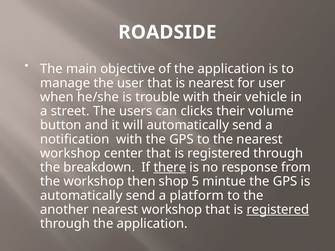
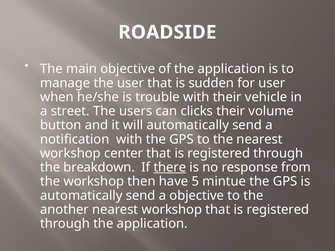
is nearest: nearest -> sudden (211, 83)
shop: shop -> have (174, 182)
a platform: platform -> objective (197, 196)
registered underline: present -> none (278, 210)
